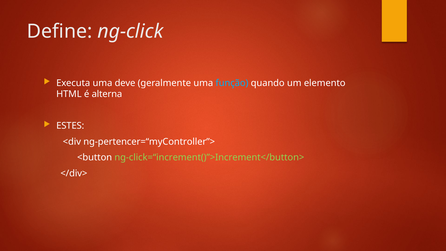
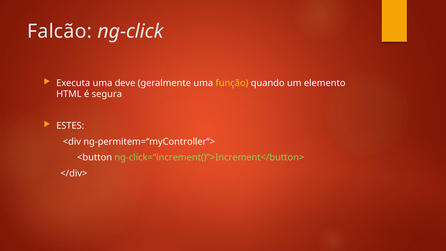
Define: Define -> Falcão (60, 31)
função colour: light blue -> yellow (232, 83)
alterna: alterna -> segura (107, 94)
ng-pertencer=“myController”>: ng-pertencer=“myController”> -> ng-permitem=“myController”> (149, 142)
